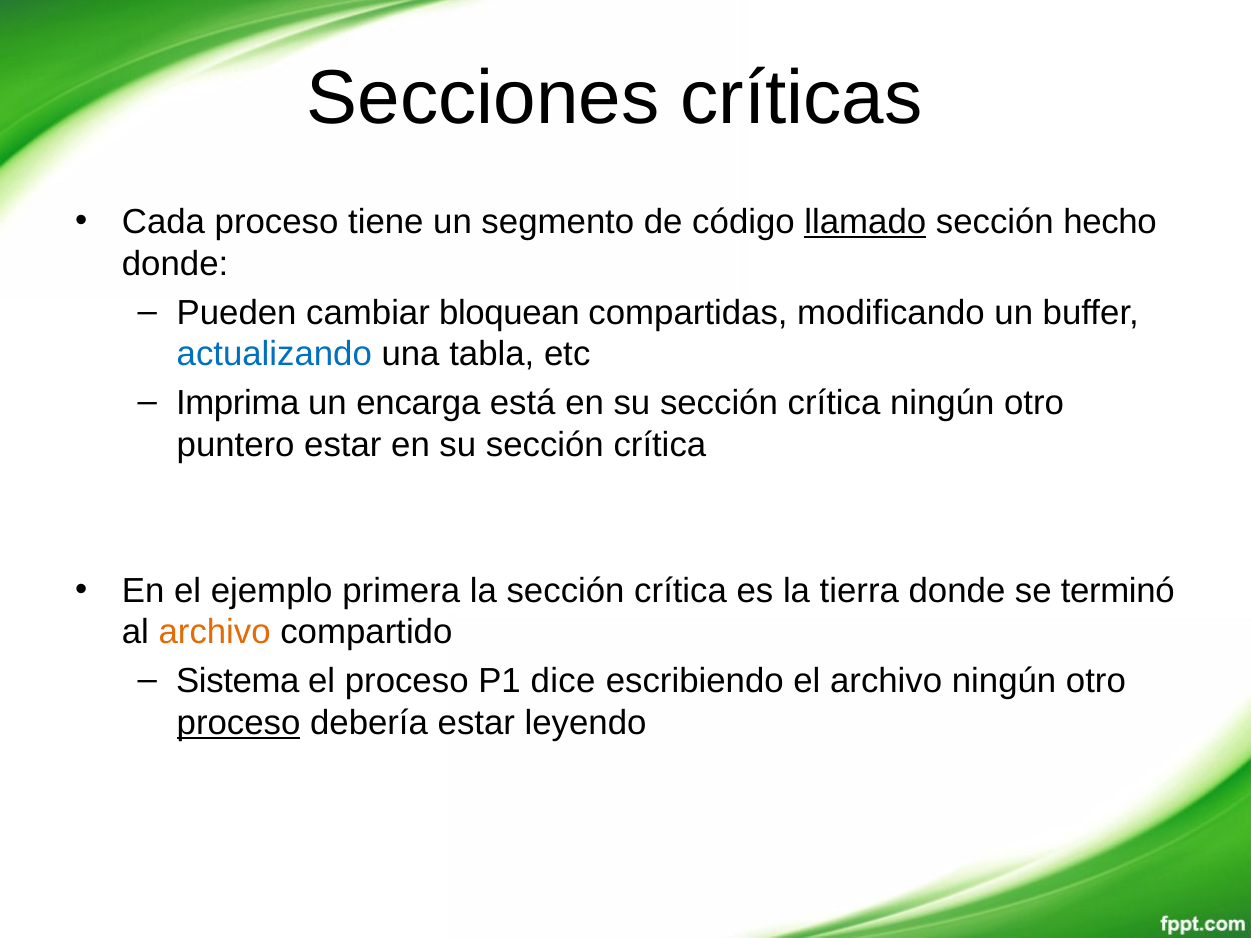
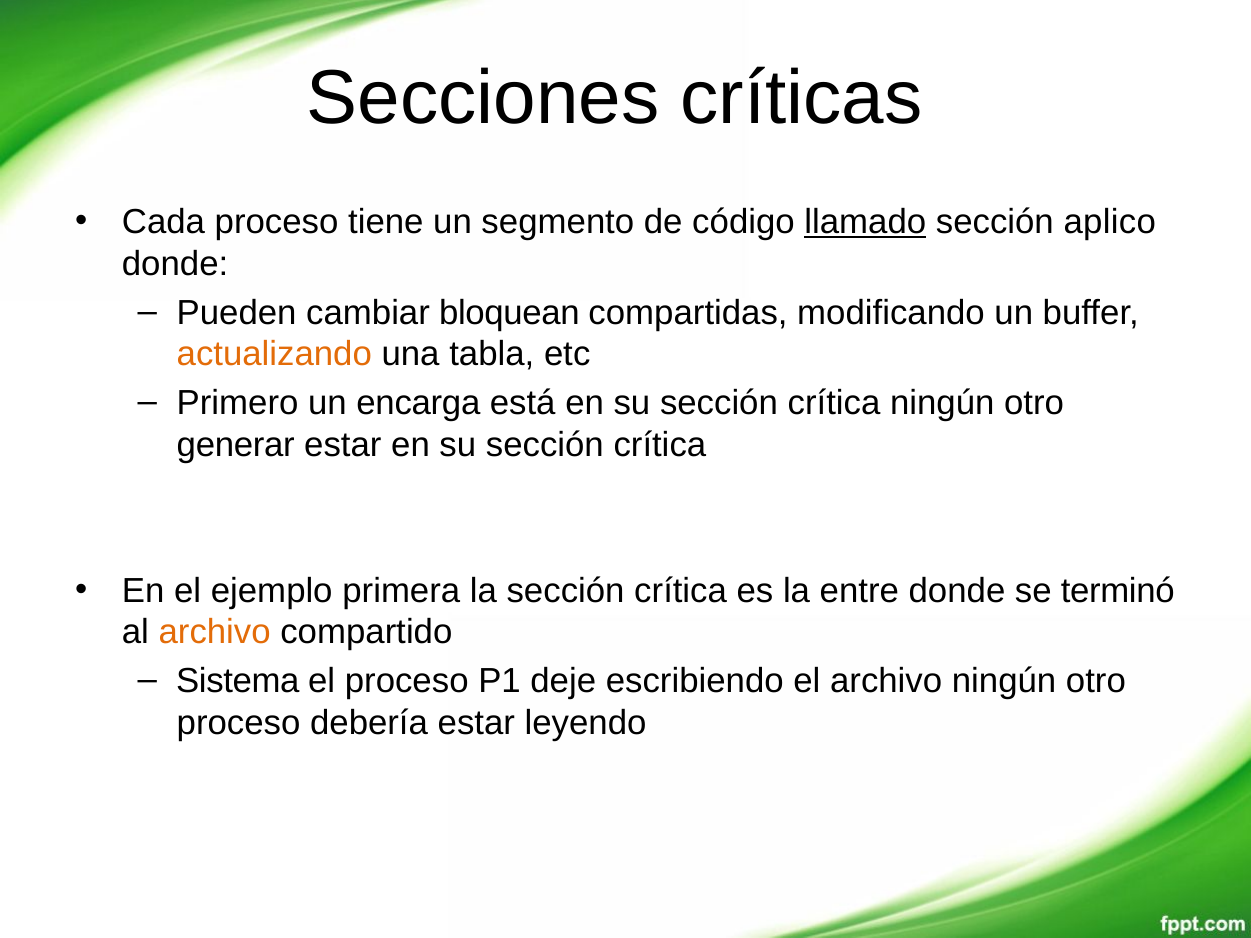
hecho: hecho -> aplico (1110, 222)
actualizando colour: blue -> orange (274, 355)
Imprima: Imprima -> Primero (238, 403)
puntero: puntero -> generar (236, 445)
tierra: tierra -> entre (859, 591)
dice: dice -> deje (563, 681)
proceso underline: present -> none (239, 723)
